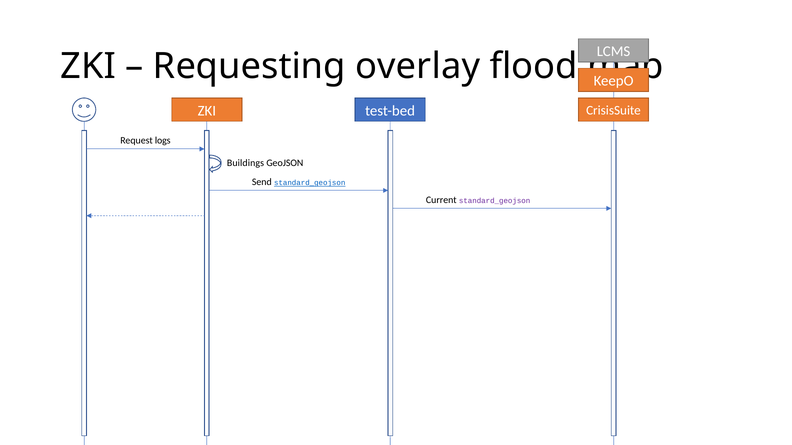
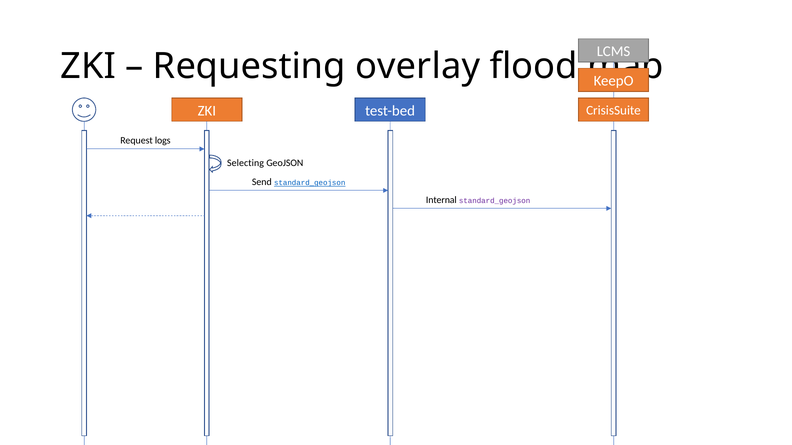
Buildings: Buildings -> Selecting (246, 163)
Current: Current -> Internal (441, 200)
